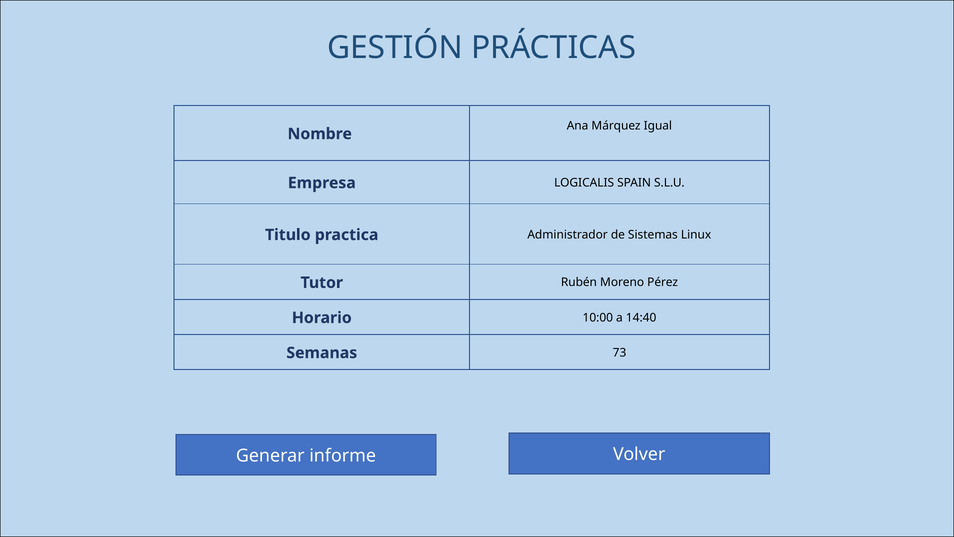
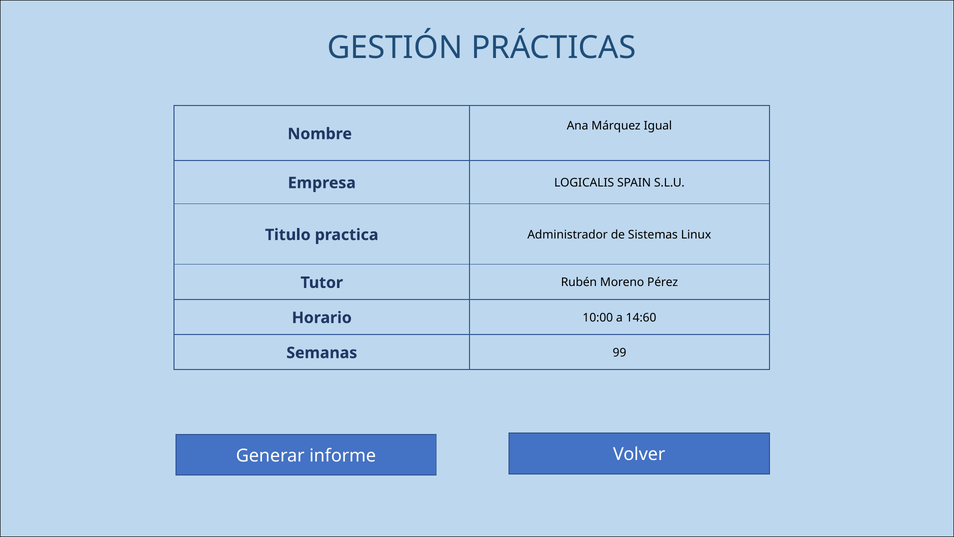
14:40: 14:40 -> 14:60 (641, 317)
73: 73 -> 99 (620, 352)
